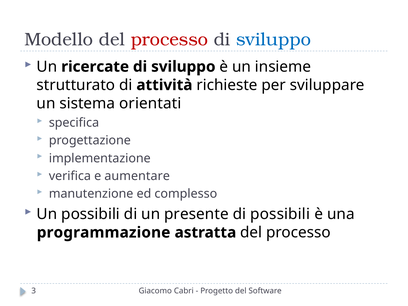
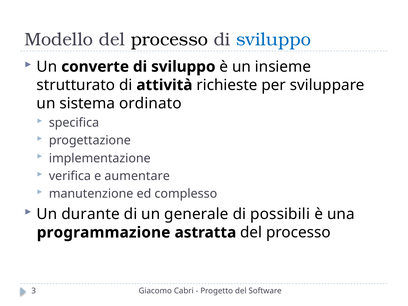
processo colour: red -> black (169, 39)
ricercate: ricercate -> converte (95, 67)
orientati: orientati -> ordinato (150, 103)
Un possibili: possibili -> durante (91, 214)
presente: presente -> generale (196, 214)
